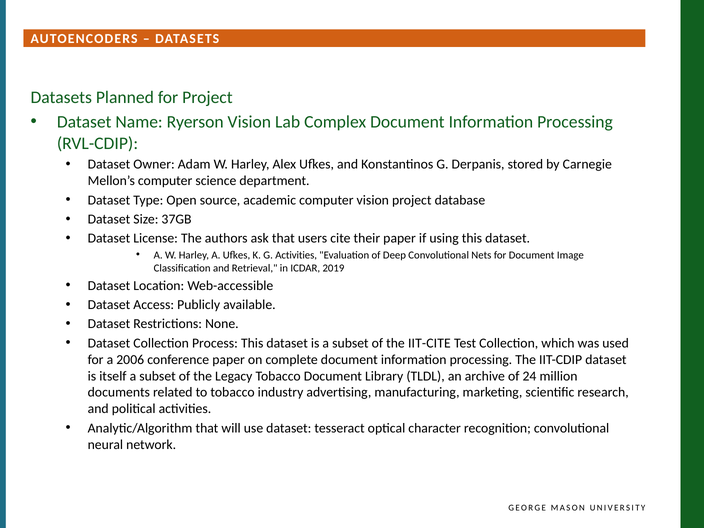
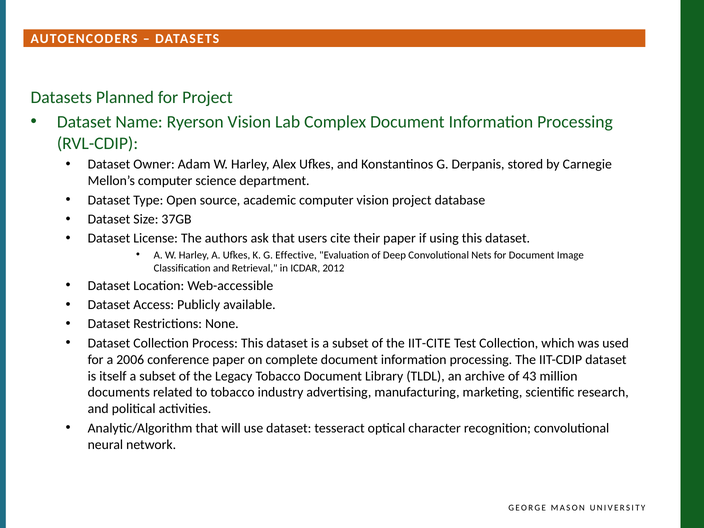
G Activities: Activities -> Effective (296, 255)
2019: 2019 -> 2012 (333, 268)
24: 24 -> 43 (529, 376)
